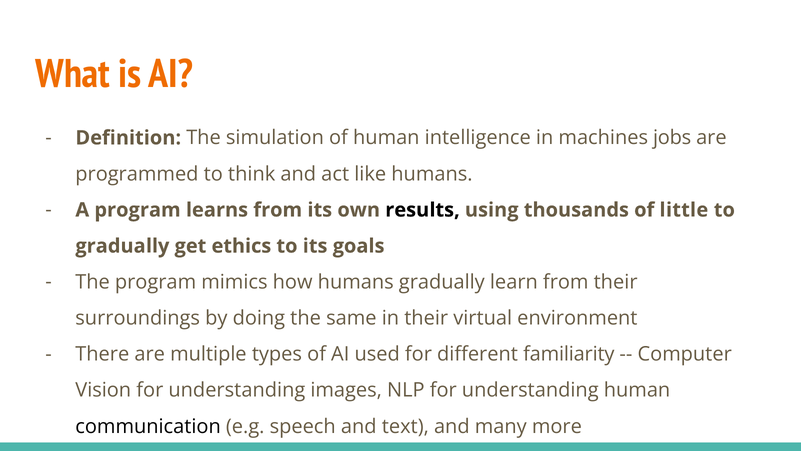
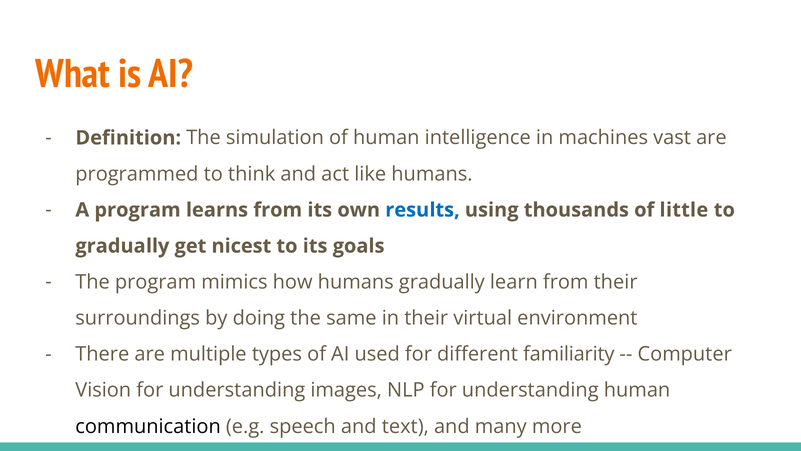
jobs: jobs -> vast (672, 138)
results colour: black -> blue (422, 210)
ethics: ethics -> nicest (241, 246)
